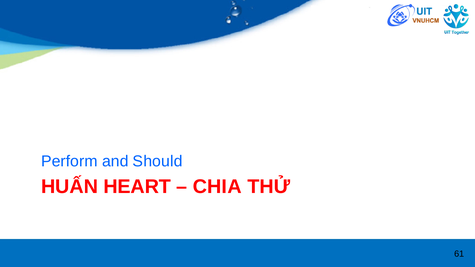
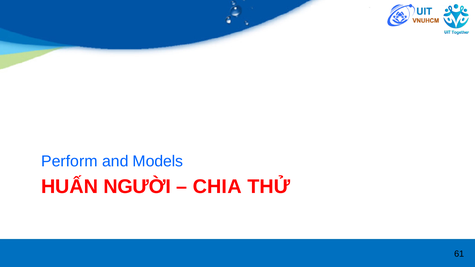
Should: Should -> Models (158, 161)
HEART: HEART -> NGƯỜI (137, 187)
